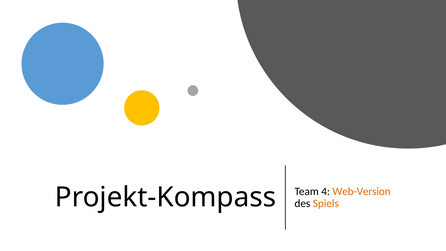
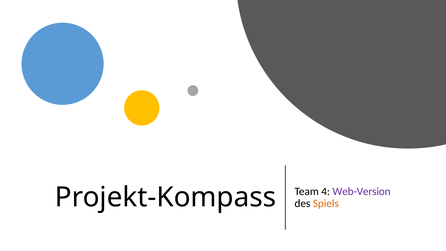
Web-Version colour: orange -> purple (362, 191)
